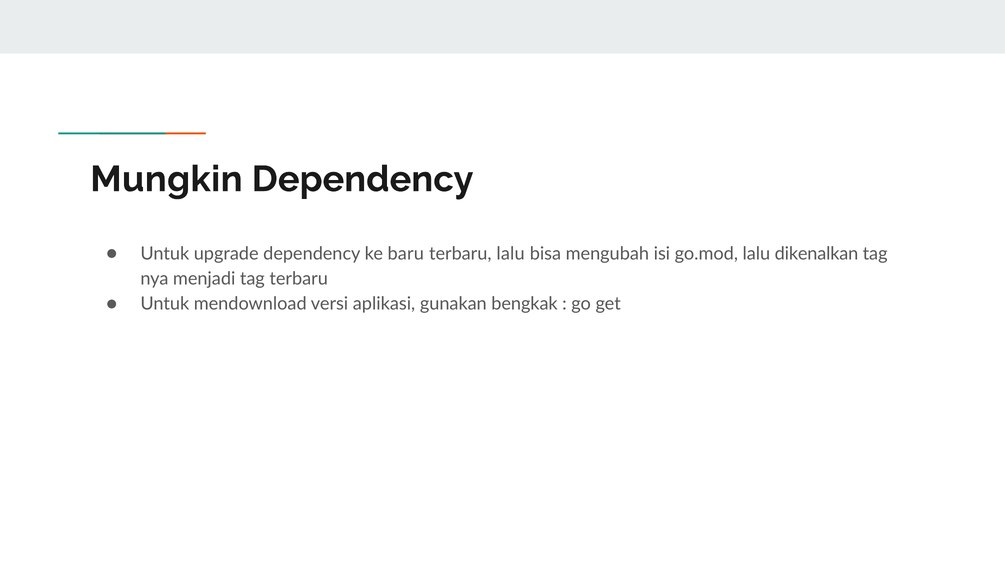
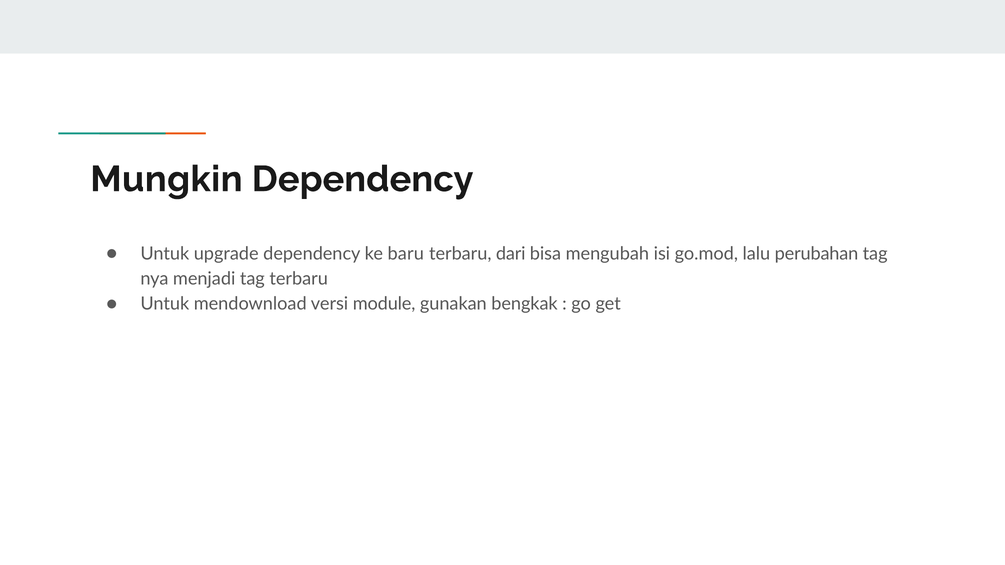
terbaru lalu: lalu -> dari (511, 254)
dikenalkan: dikenalkan -> perubahan (817, 254)
aplikasi: aplikasi -> module (384, 304)
